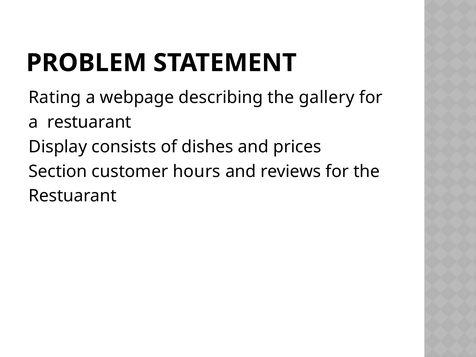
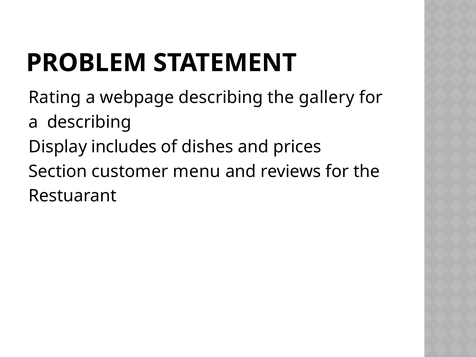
a restuarant: restuarant -> describing (89, 122)
consists: consists -> includes (124, 147)
hours: hours -> menu (197, 171)
